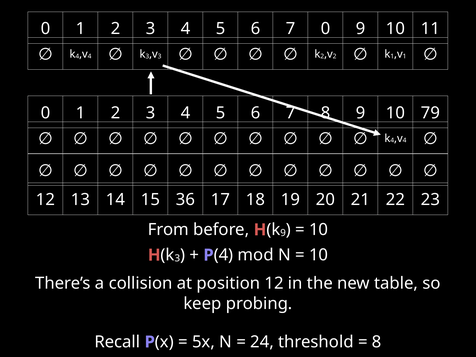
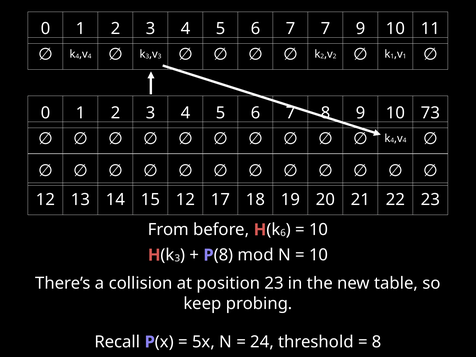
7 0: 0 -> 7 (325, 29)
79: 79 -> 73 (430, 113)
15 36: 36 -> 12 (185, 200)
9: 9 -> 6 (283, 233)
4: 4 -> 8 (223, 255)
position 12: 12 -> 23 (274, 283)
